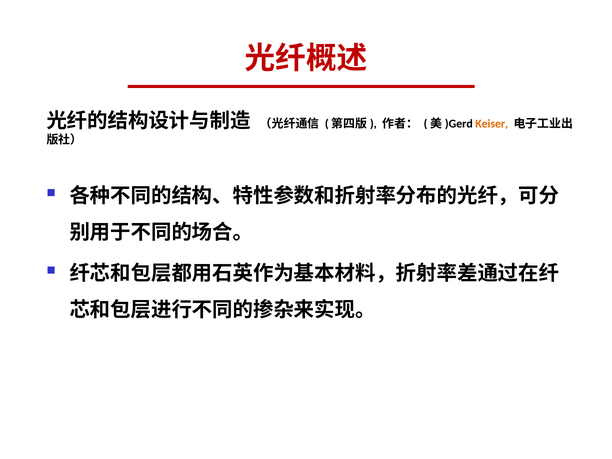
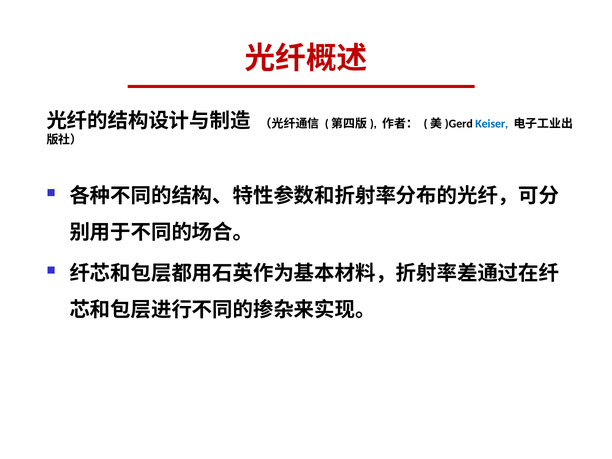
Keiser colour: orange -> blue (492, 124)
